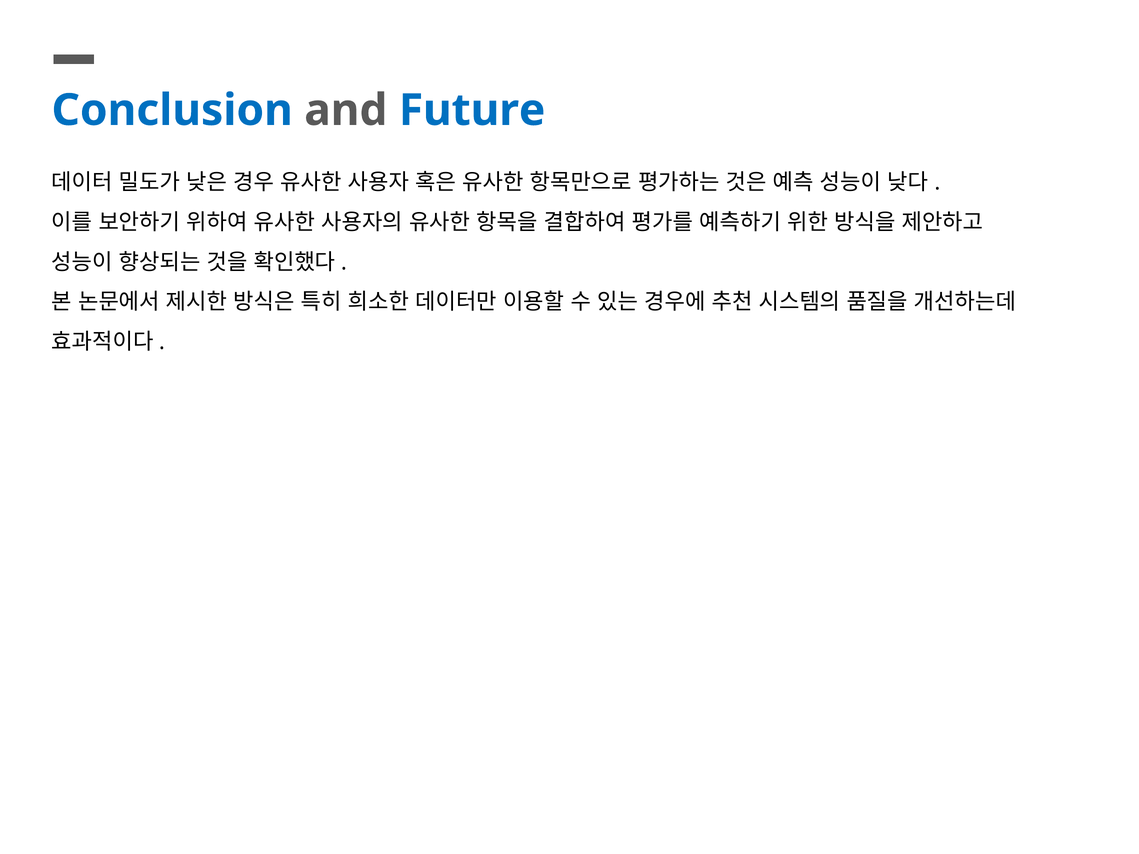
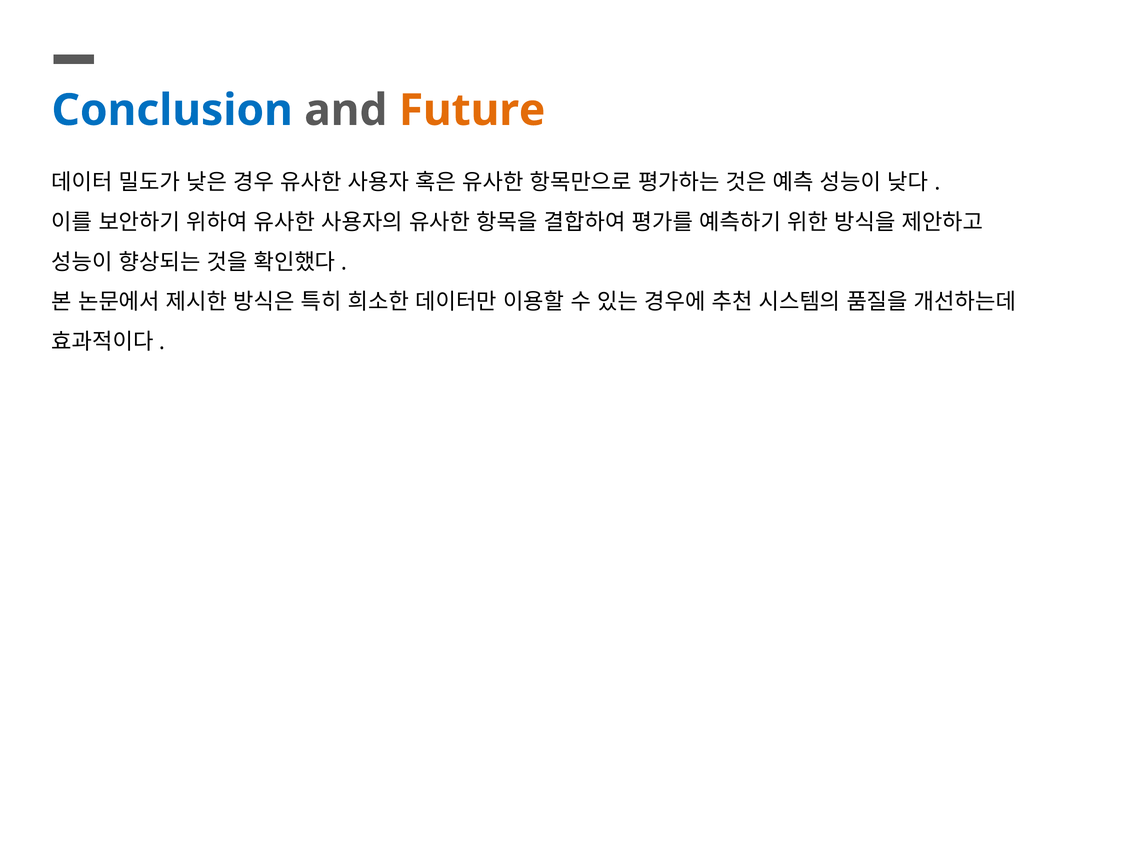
Future colour: blue -> orange (472, 110)
